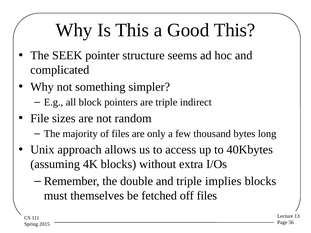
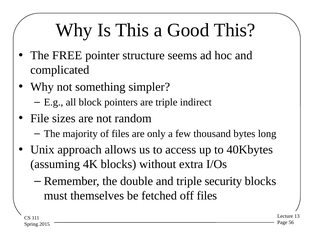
SEEK: SEEK -> FREE (67, 56)
implies: implies -> security (223, 181)
